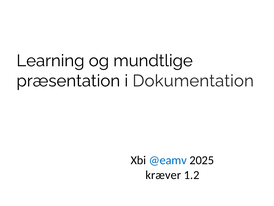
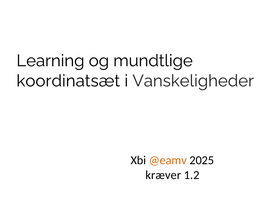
præsentation: præsentation -> koordinatsæt (68, 81)
Dokumentation: Dokumentation -> Vanskeligheder (193, 81)
@eamv colour: blue -> orange (168, 160)
